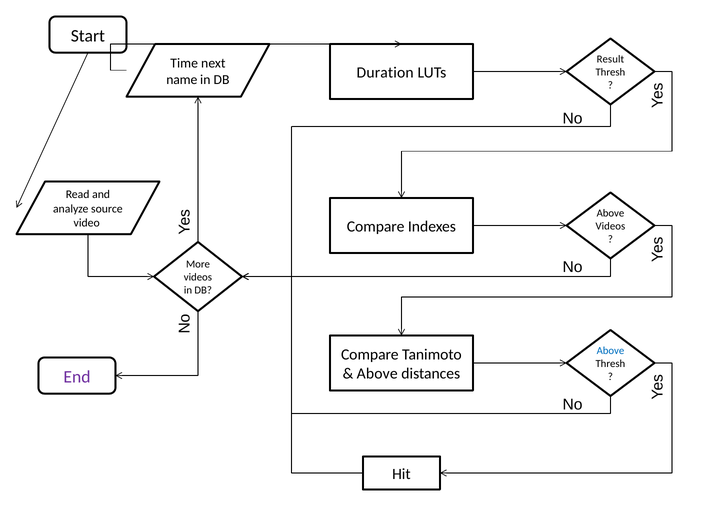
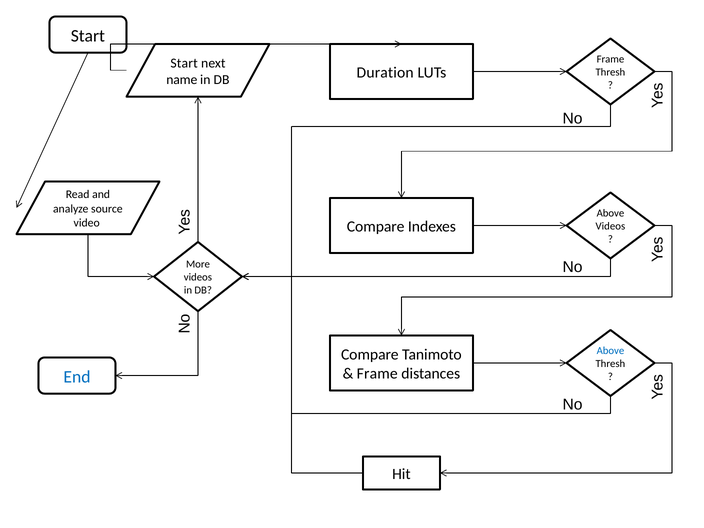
Result: Result -> Frame (610, 59)
Time: Time -> Start (184, 63)
Above: Above -> Frame (377, 373)
End colour: purple -> blue (77, 377)
